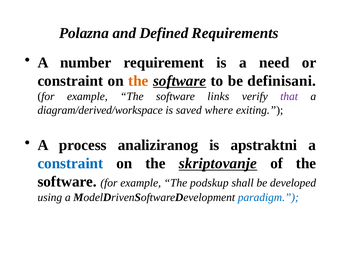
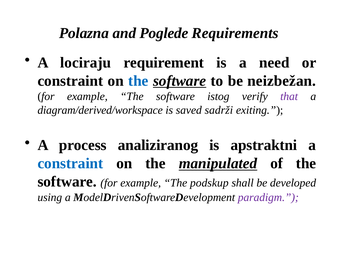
Defined: Defined -> Poglede (164, 33)
number: number -> lociraju (86, 62)
the colour: orange -> blue (138, 81)
definisani: definisani -> neizbežan (282, 81)
links: links -> istog (218, 96)
where: where -> sadrži (219, 110)
skriptovanje: skriptovanje -> manipulated (218, 163)
paradigm colour: blue -> purple (268, 197)
